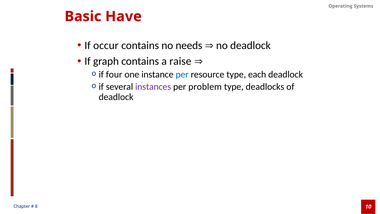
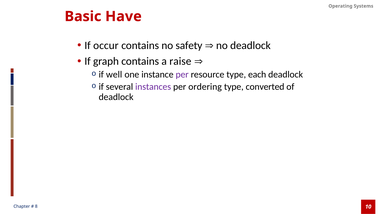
needs: needs -> safety (189, 45)
four: four -> well (114, 74)
per colour: blue -> purple (182, 74)
problem: problem -> ordering (205, 87)
deadlocks: deadlocks -> converted (265, 87)
